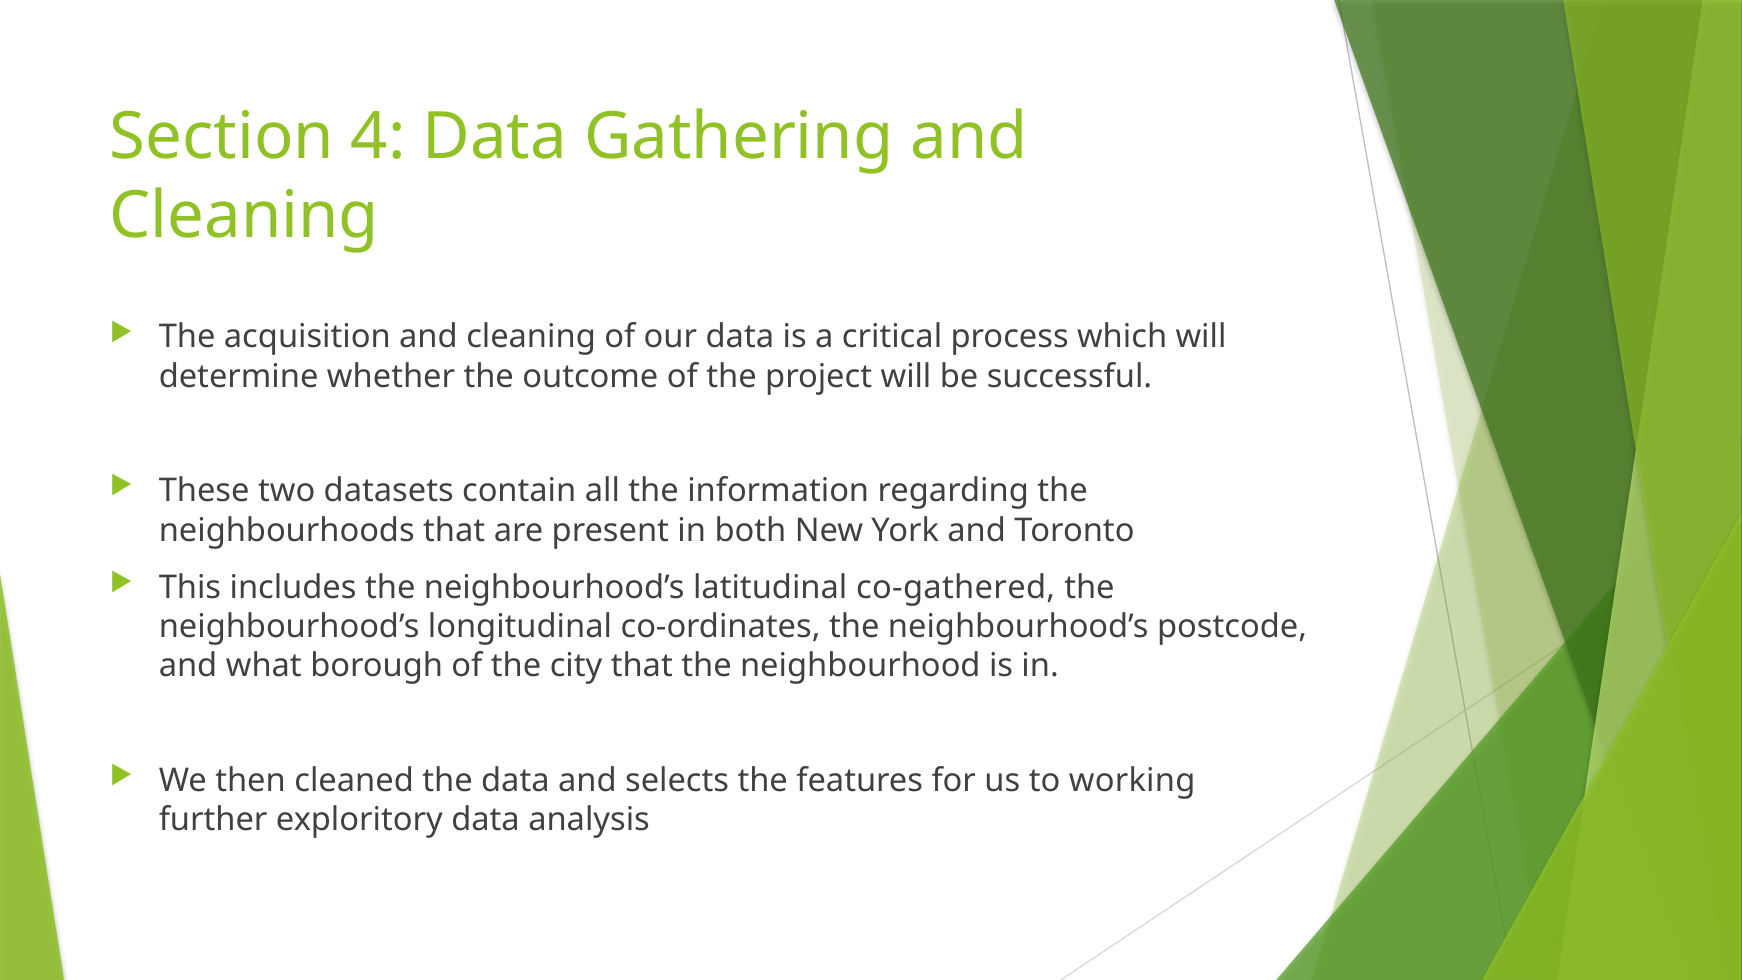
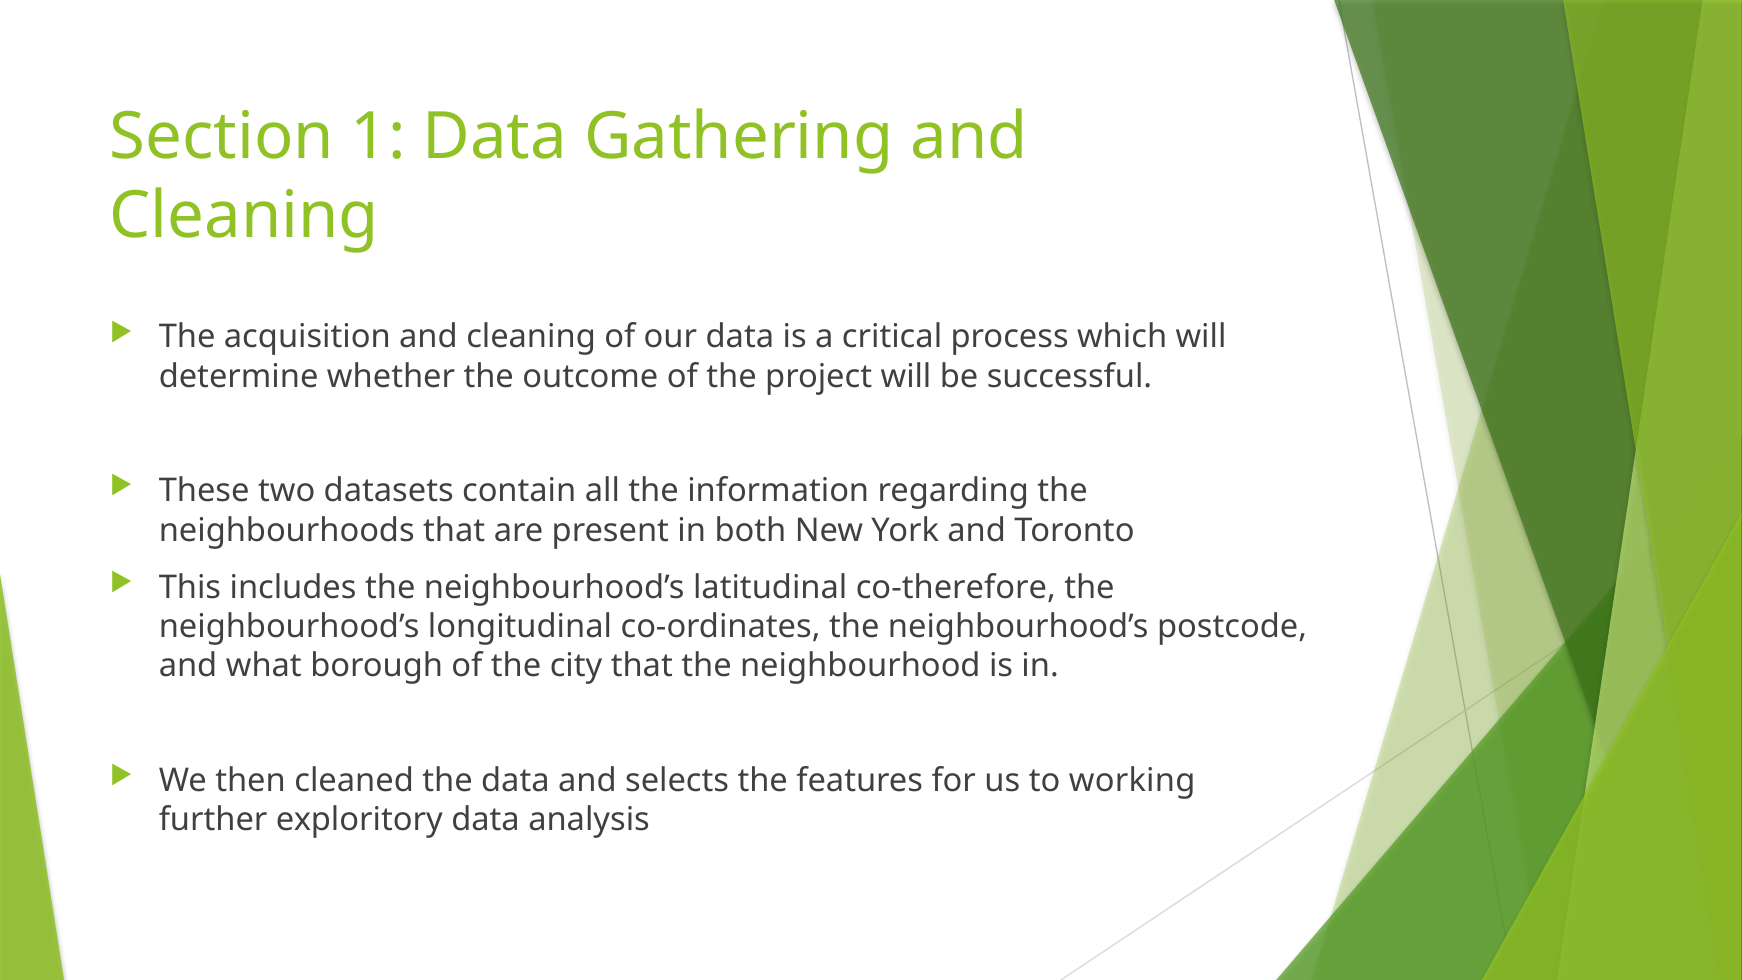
4: 4 -> 1 (378, 137)
co-gathered: co-gathered -> co-therefore (956, 588)
